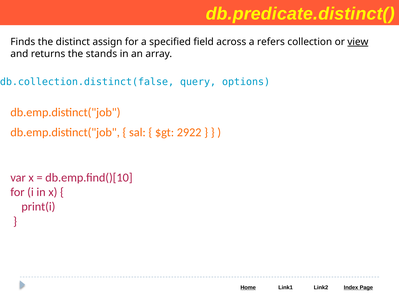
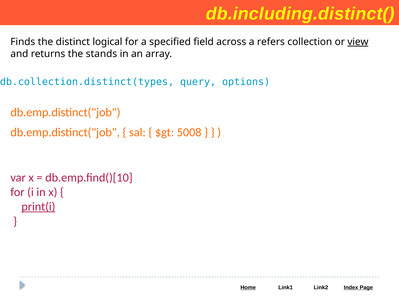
db.predicate.distinct(: db.predicate.distinct( -> db.including.distinct( (300, 14)
assign: assign -> logical (107, 42)
db.collection.distinct(false: db.collection.distinct(false -> db.collection.distinct(types (87, 82)
2922: 2922 -> 5008 (189, 132)
print(i underline: none -> present (38, 207)
